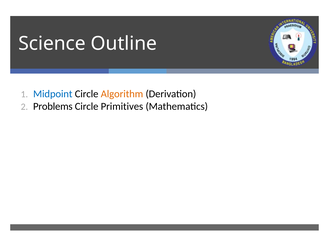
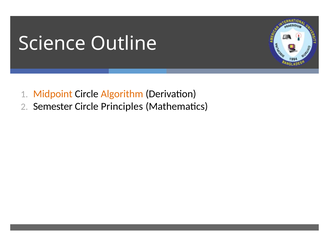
Midpoint colour: blue -> orange (53, 94)
Problems: Problems -> Semester (53, 106)
Primitives: Primitives -> Principles (122, 106)
